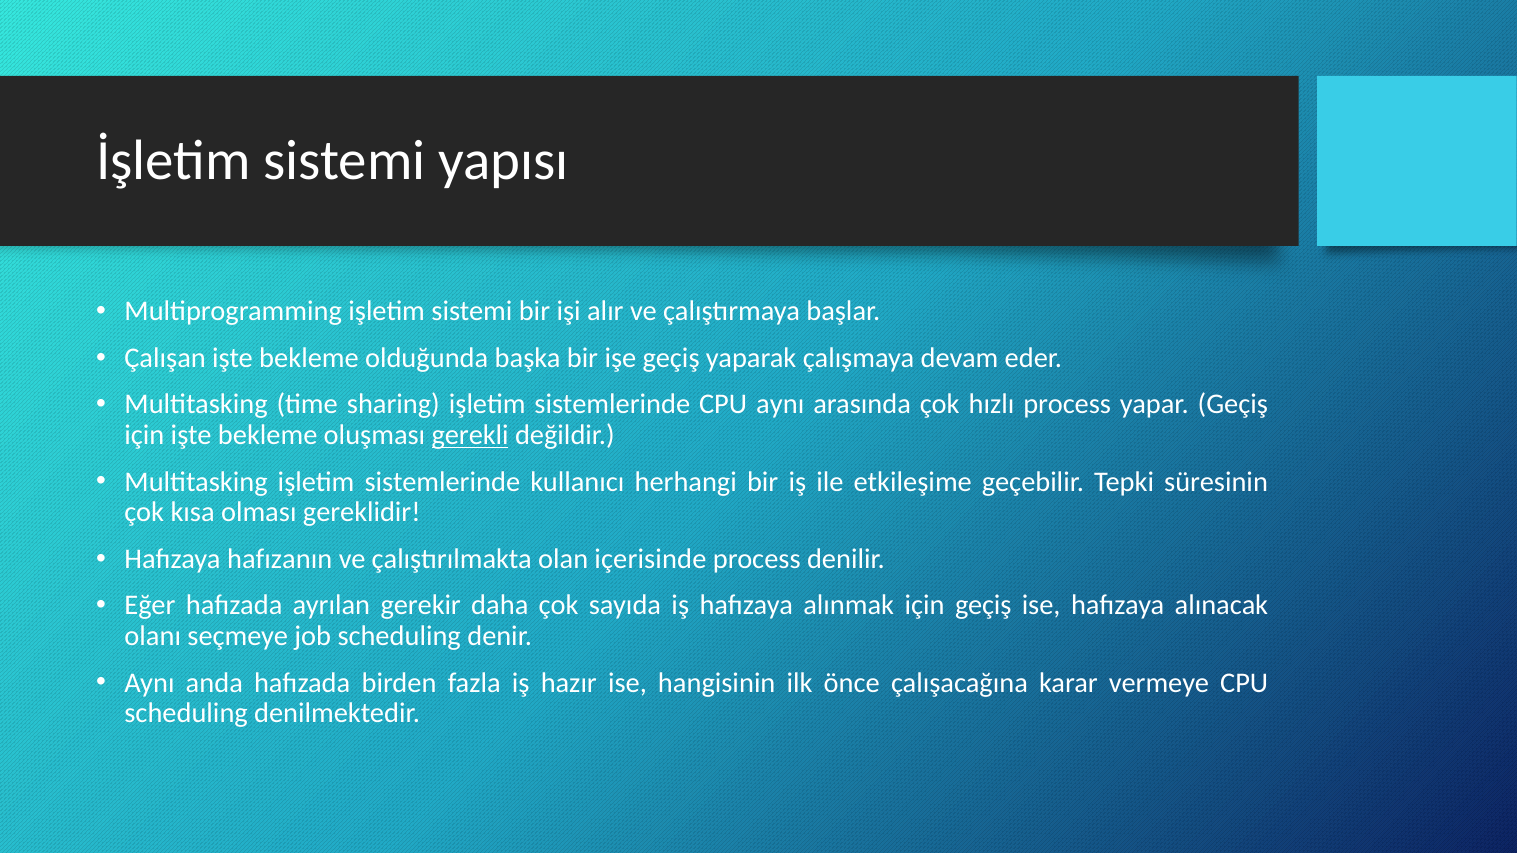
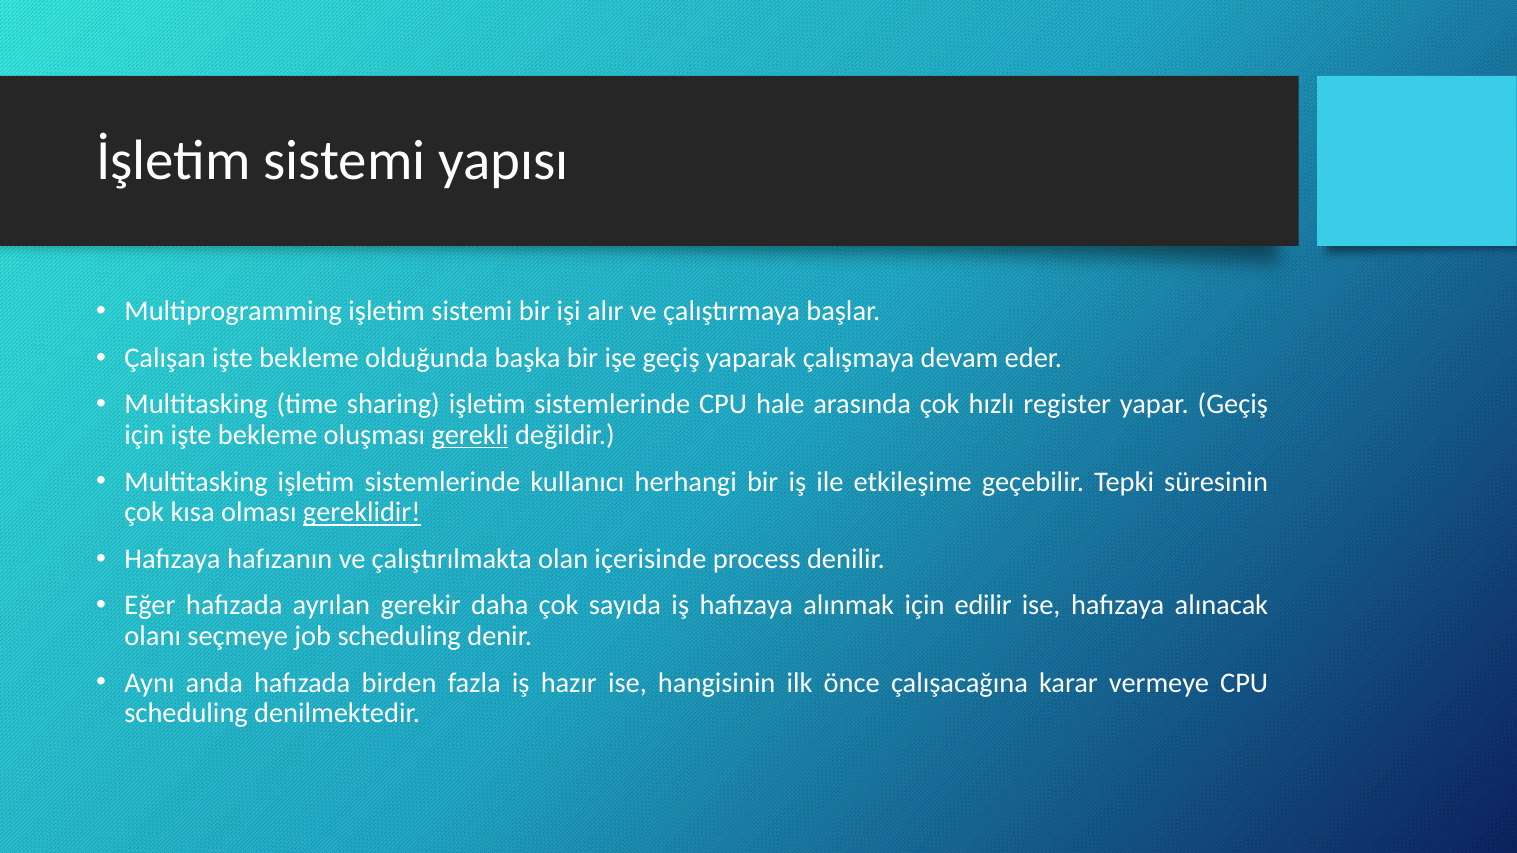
CPU aynı: aynı -> hale (780, 405)
hızlı process: process -> register (1067, 405)
gereklidir underline: none -> present (362, 513)
için geçiş: geçiş -> edilir (983, 606)
